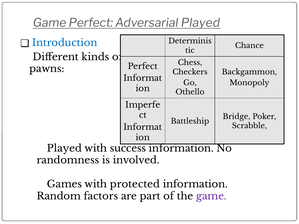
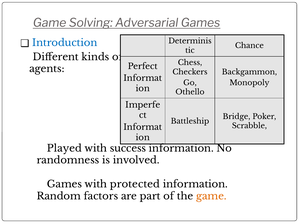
Game Perfect: Perfect -> Solving (91, 23)
Adversarial Played: Played -> Games (200, 23)
pawns: pawns -> agents (47, 69)
game colour: purple -> orange (211, 196)
